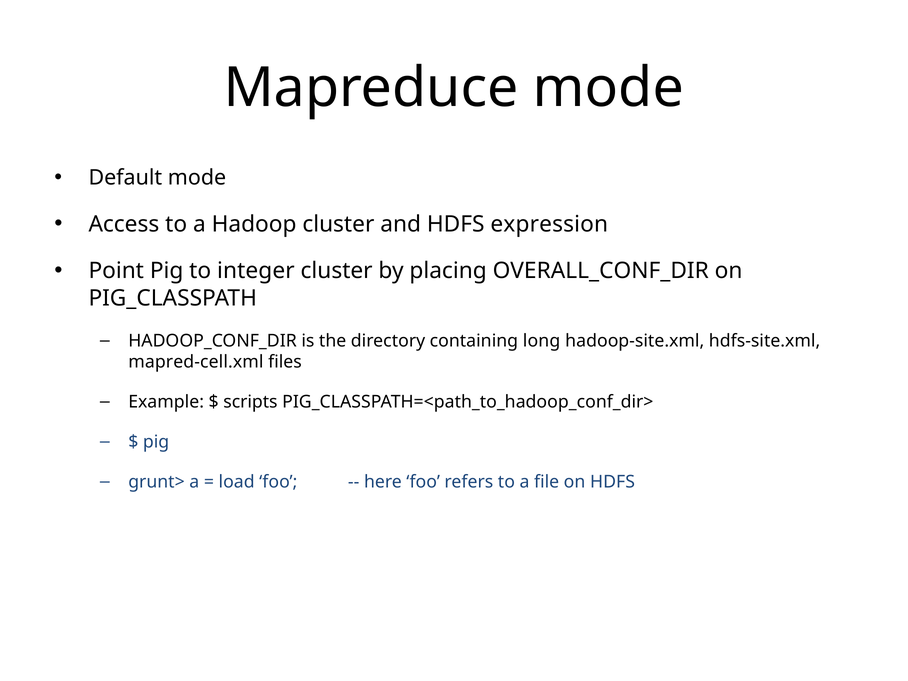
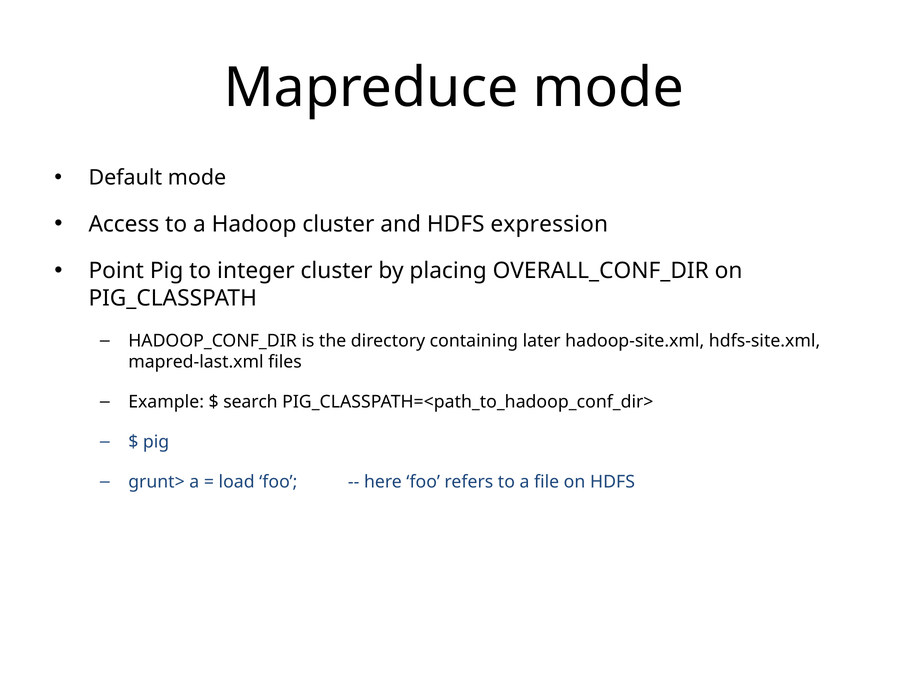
long: long -> later (542, 341)
mapred-cell.xml: mapred-cell.xml -> mapred-last.xml (196, 362)
scripts: scripts -> search (251, 402)
